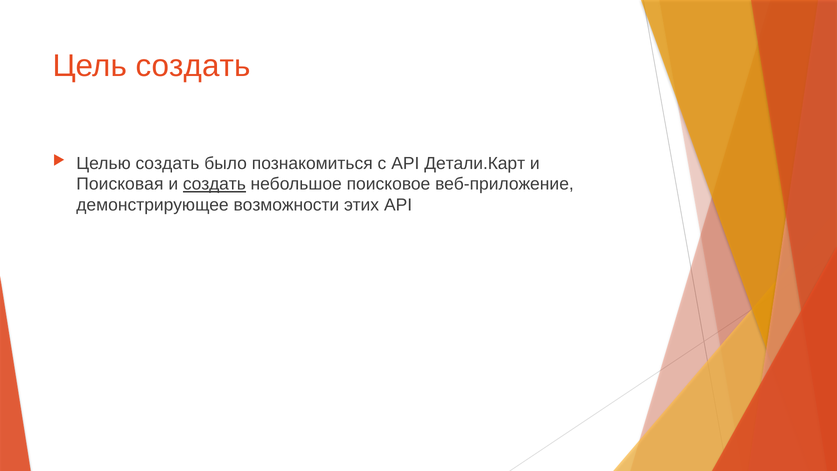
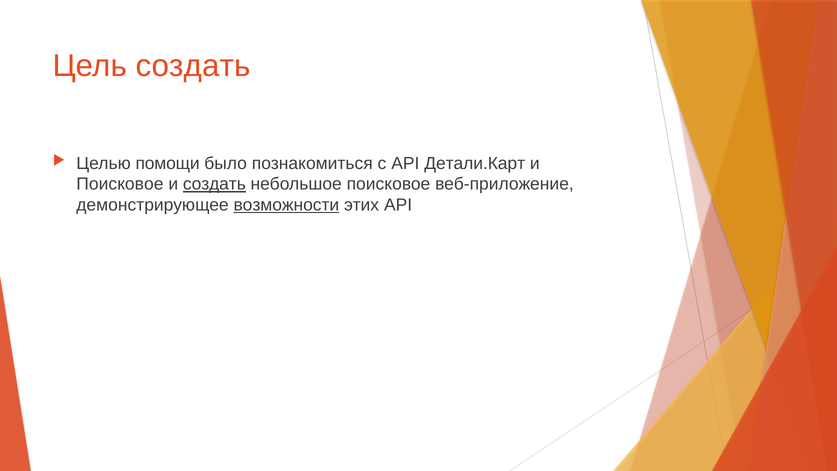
Целью создать: создать -> помощи (168, 163)
Поисковая: Поисковая -> Поисковое (120, 184)
возможности underline: none -> present (286, 205)
